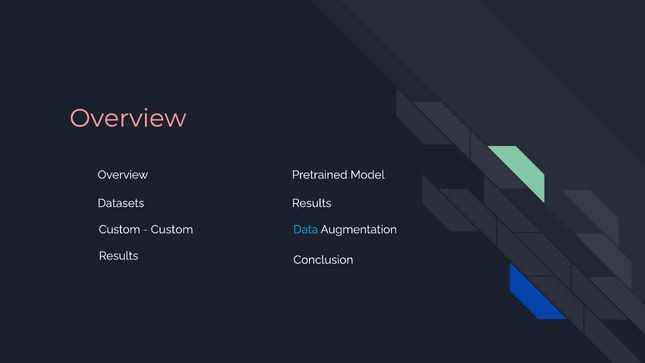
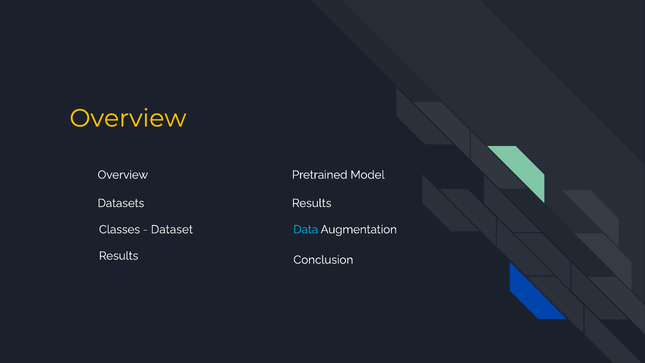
Overview colour: pink -> yellow (128, 118)
Custom: Custom -> Classes (119, 229)
Custom: Custom -> Dataset (172, 229)
